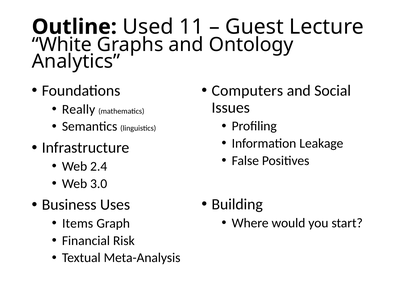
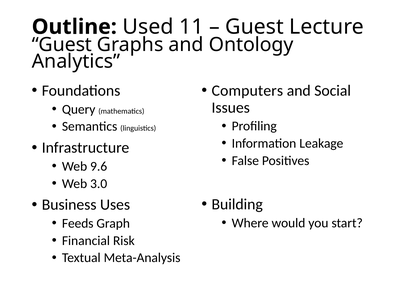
White: White -> Guest (62, 45)
Really: Really -> Query (79, 109)
2.4: 2.4 -> 9.6 (99, 166)
Items: Items -> Feeds (78, 224)
